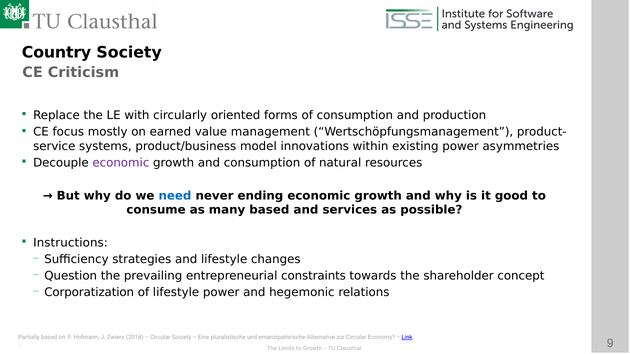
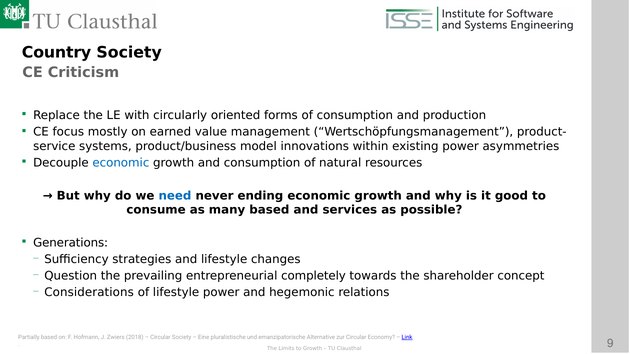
economic colour: purple -> blue (121, 163)
Instructions: Instructions -> Generations (71, 243)
constraints: constraints -> completely (314, 276)
Corporatization: Corporatization -> Considerations (89, 293)
